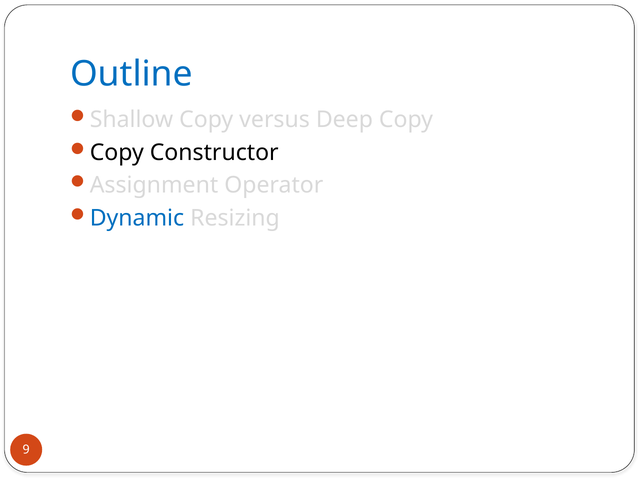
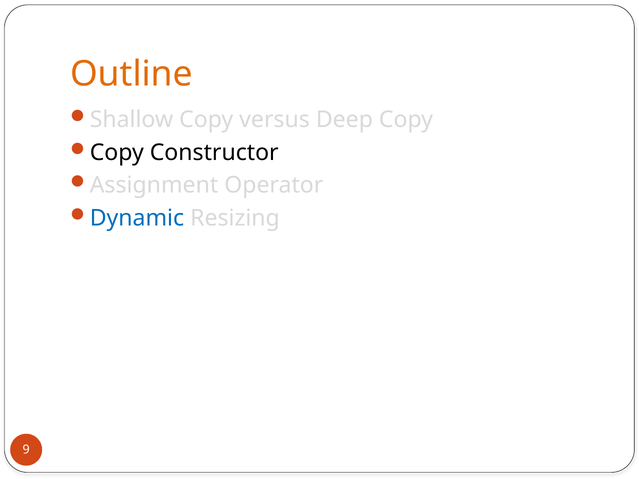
Outline colour: blue -> orange (131, 74)
